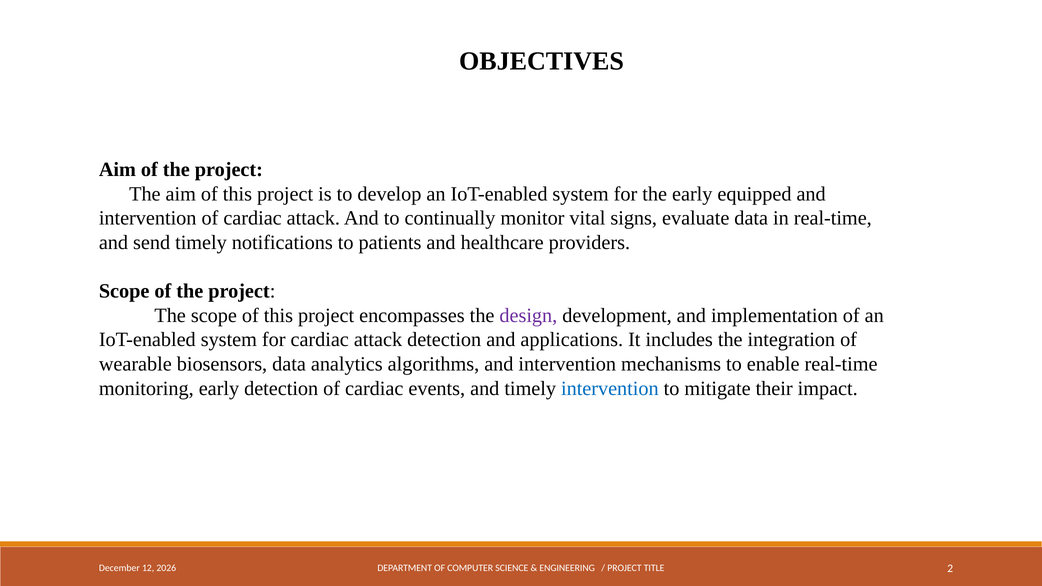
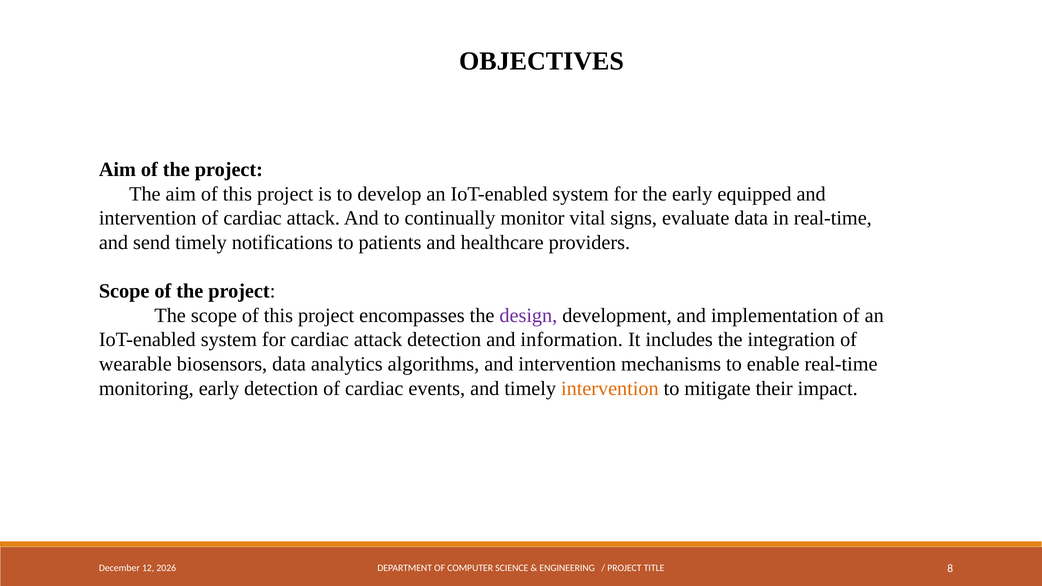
applications: applications -> information (572, 340)
intervention colour: blue -> orange (610, 389)
2: 2 -> 8 (950, 568)
